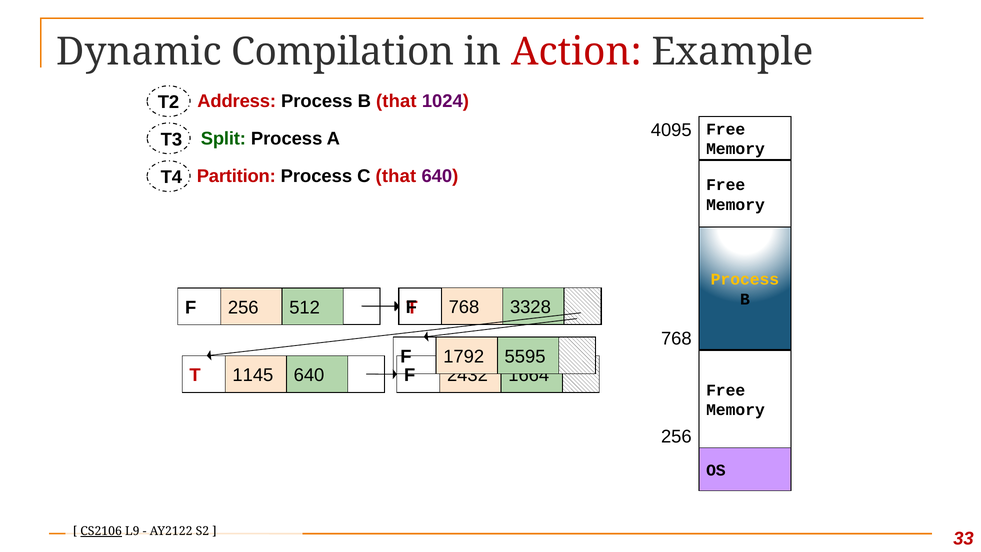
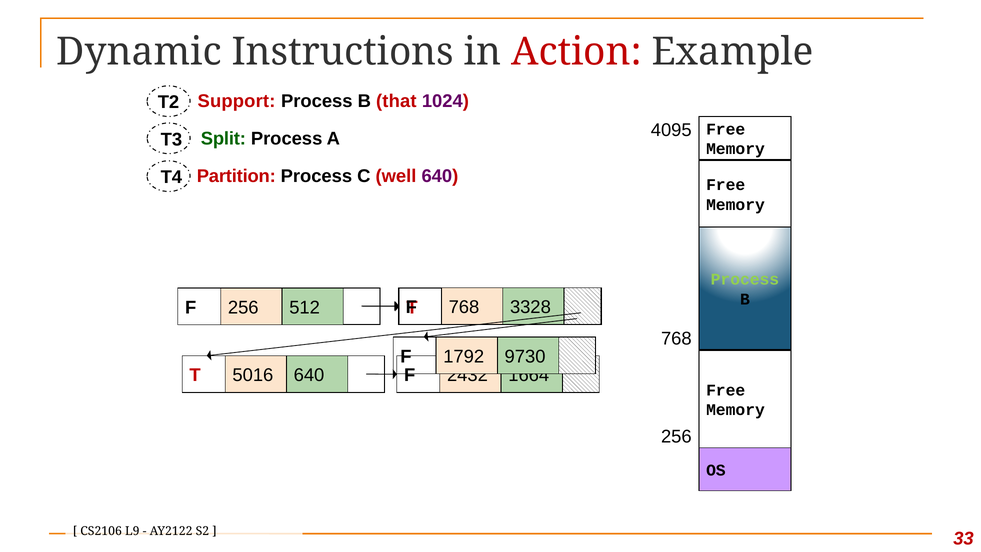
Compilation: Compilation -> Instructions (343, 52)
Address: Address -> Support (237, 101)
C that: that -> well (396, 176)
Process colour: yellow -> light green (745, 279)
5595: 5595 -> 9730 (525, 357)
1145: 1145 -> 5016 (253, 375)
CS2106 underline: present -> none (101, 531)
